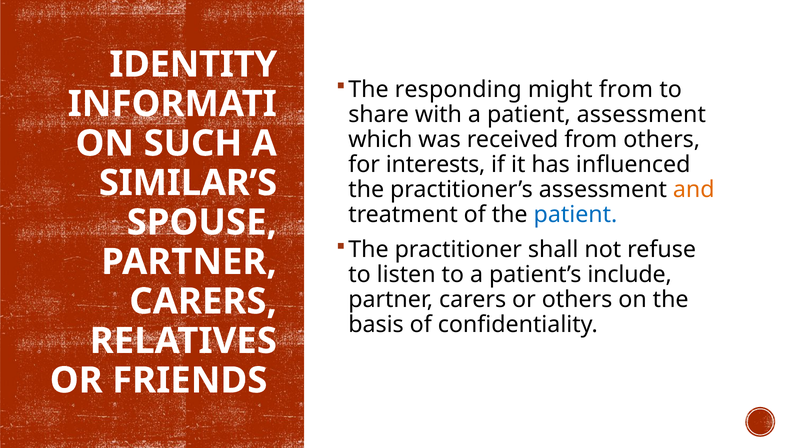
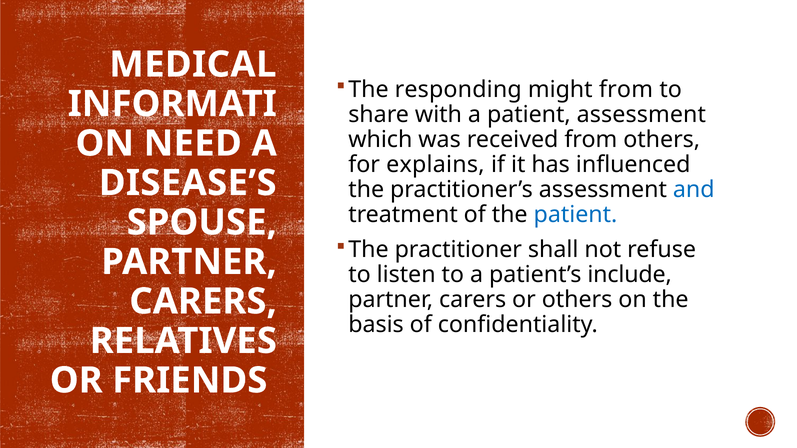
IDENTITY: IDENTITY -> MEDICAL (193, 65)
SUCH: SUCH -> NEED (193, 144)
interests: interests -> explains (435, 165)
SIMILAR’S: SIMILAR’S -> DISEASE’S (188, 183)
and colour: orange -> blue (694, 190)
